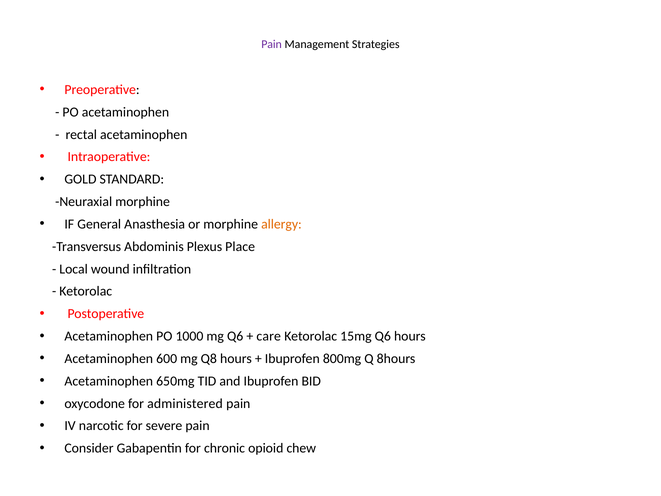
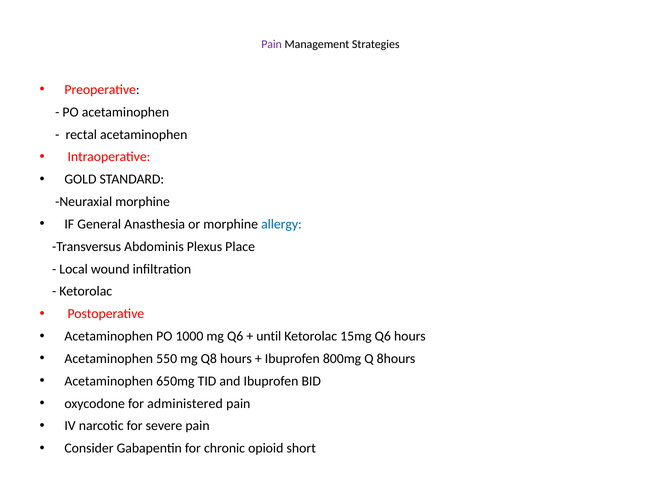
allergy colour: orange -> blue (281, 224)
care: care -> until (269, 336)
600: 600 -> 550 (167, 359)
chew: chew -> short (301, 448)
